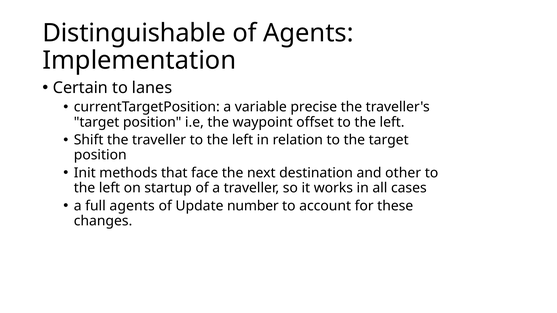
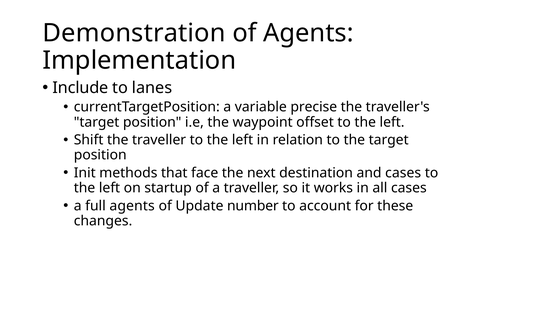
Distinguishable: Distinguishable -> Demonstration (134, 33)
Certain: Certain -> Include (81, 88)
and other: other -> cases (403, 173)
